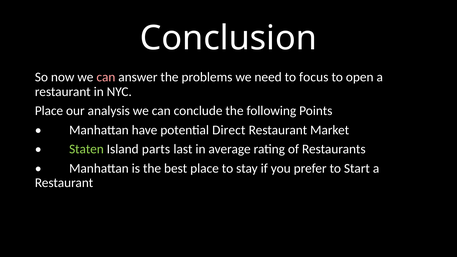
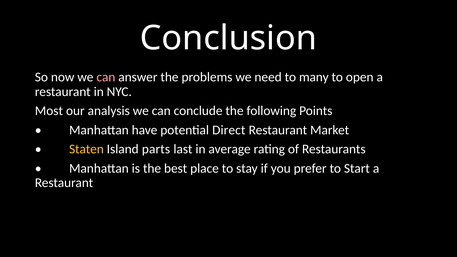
focus: focus -> many (314, 77)
Place: Place -> Most (49, 111)
Staten colour: light green -> yellow (86, 149)
